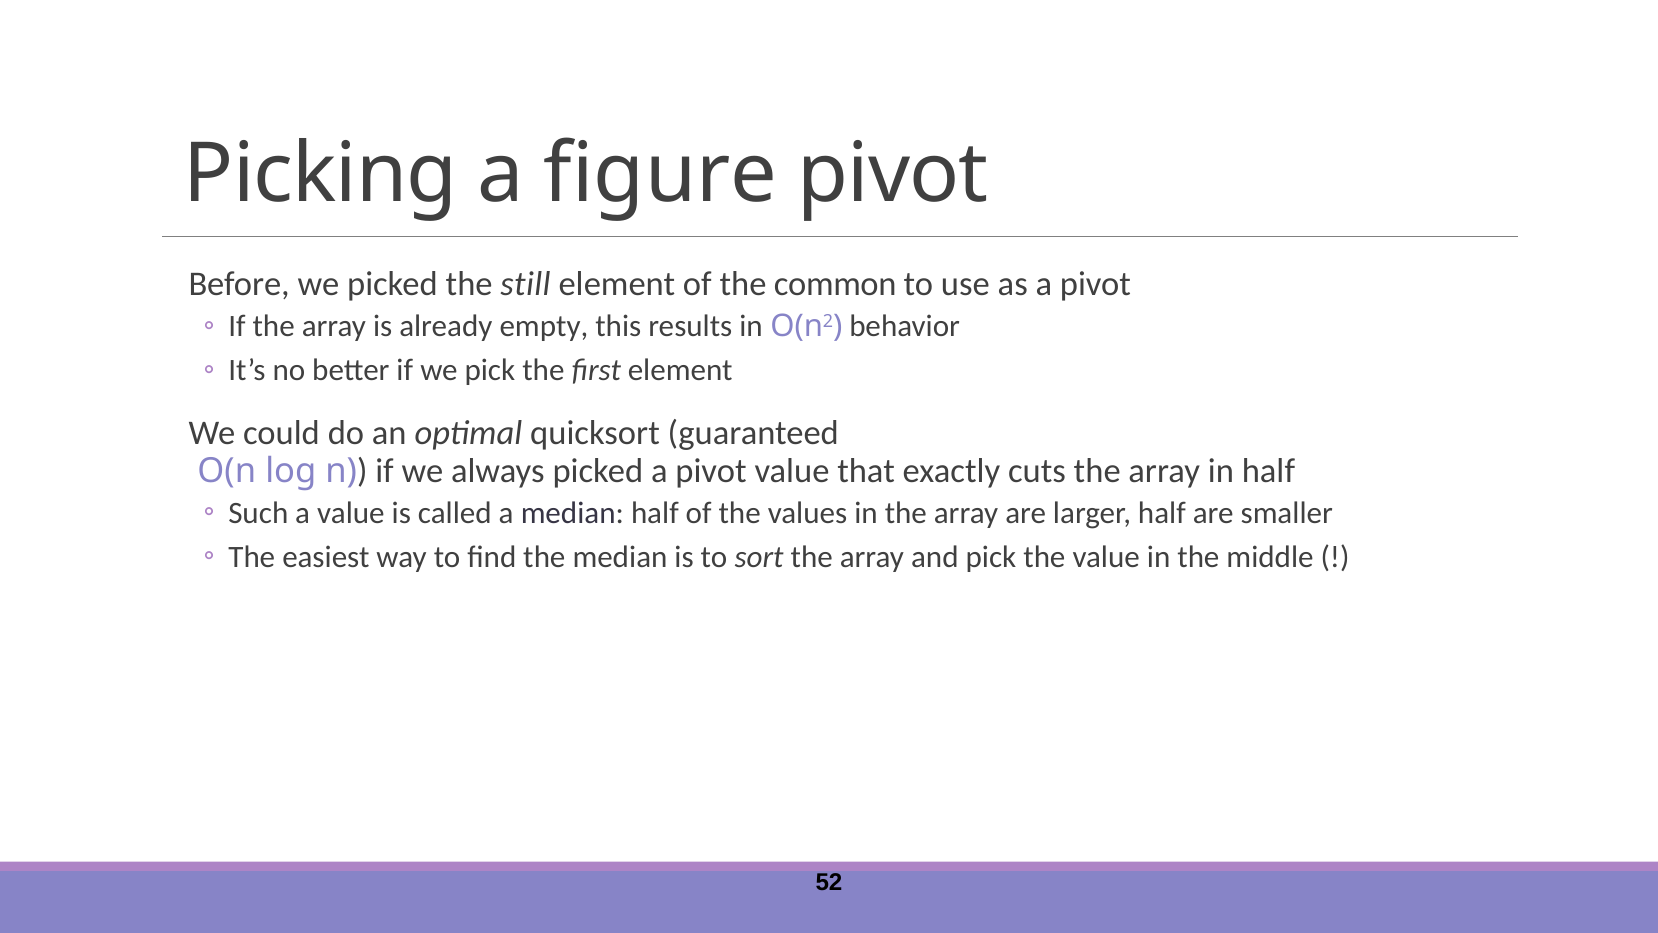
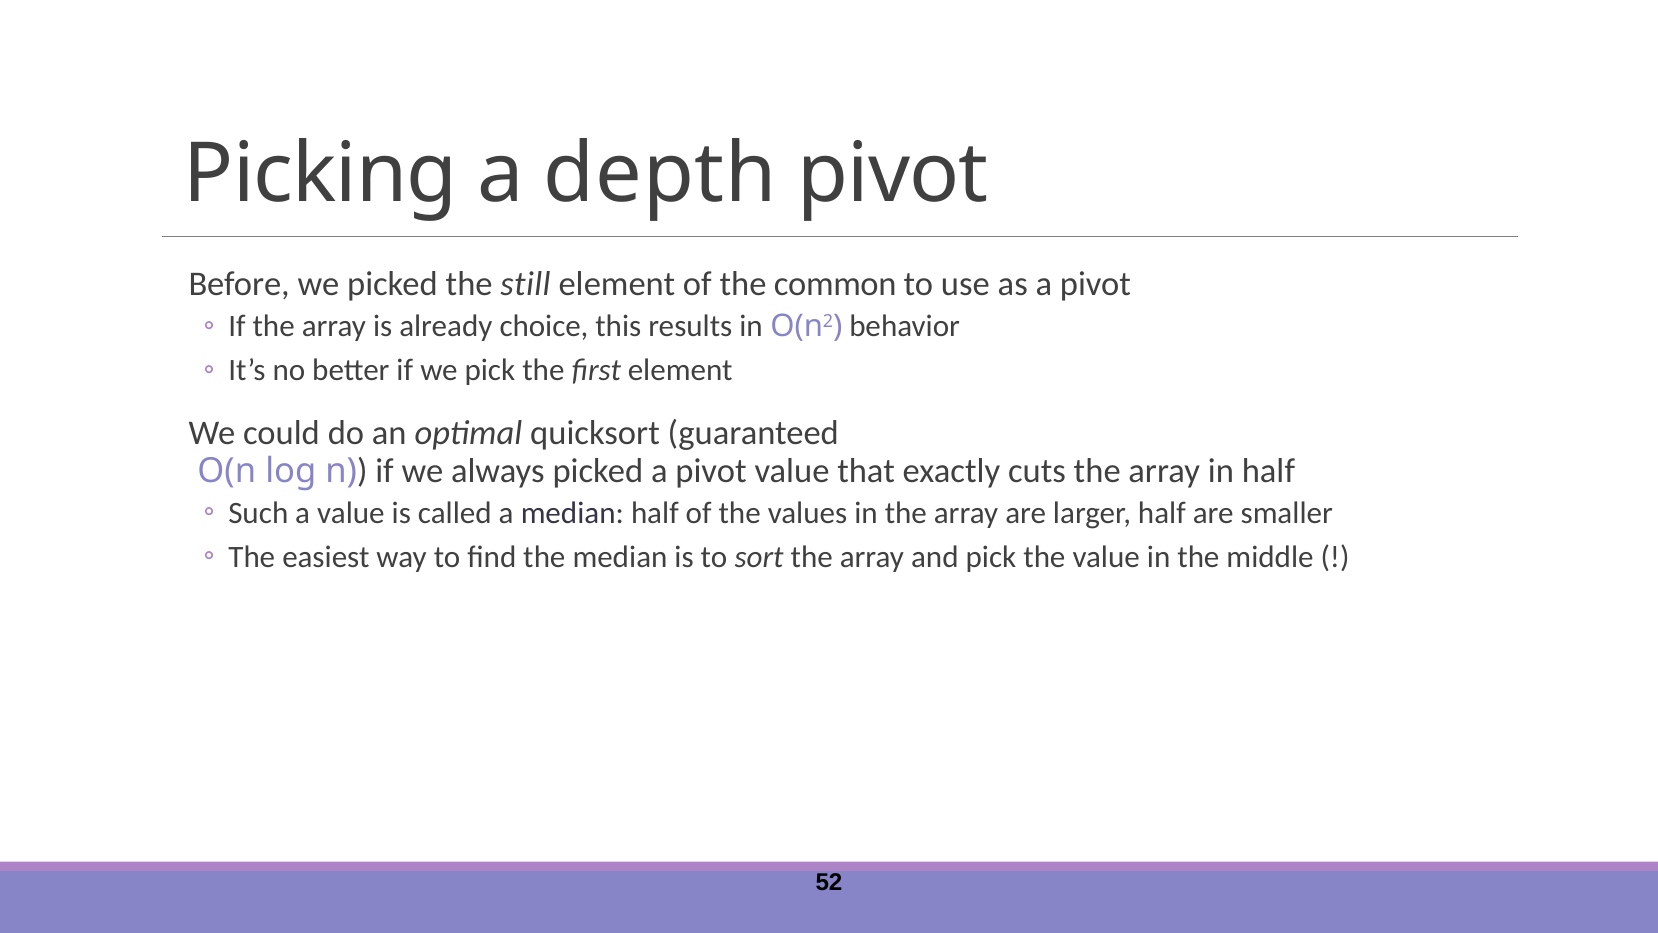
figure: figure -> depth (660, 175)
empty: empty -> choice (544, 326)
